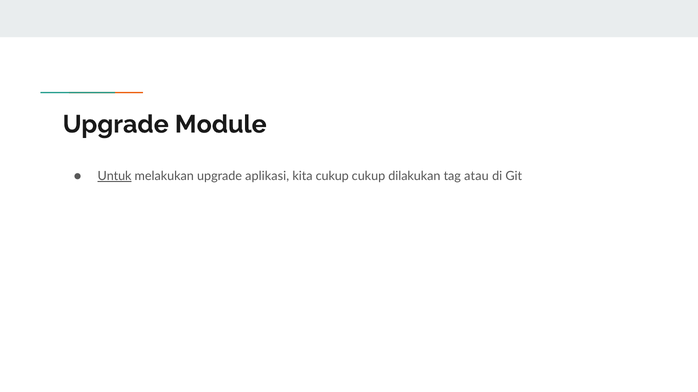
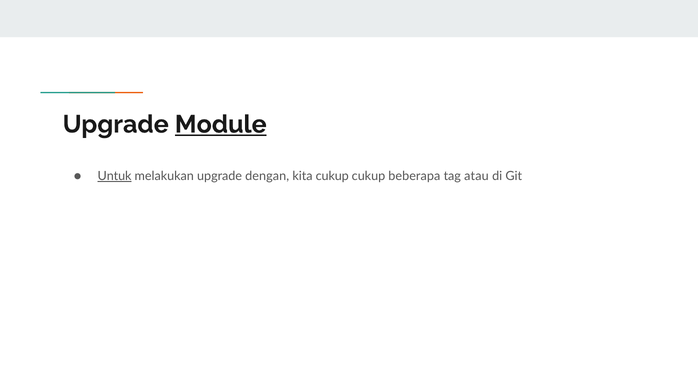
Module underline: none -> present (221, 125)
aplikasi: aplikasi -> dengan (267, 176)
dilakukan: dilakukan -> beberapa (414, 176)
